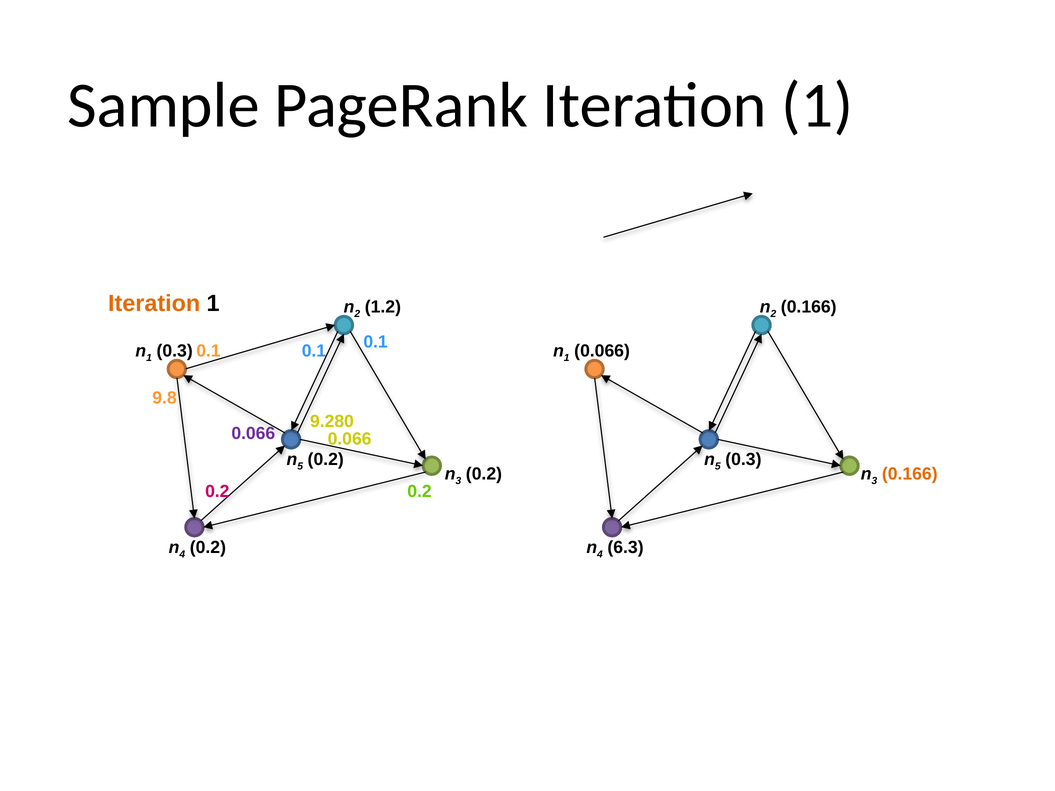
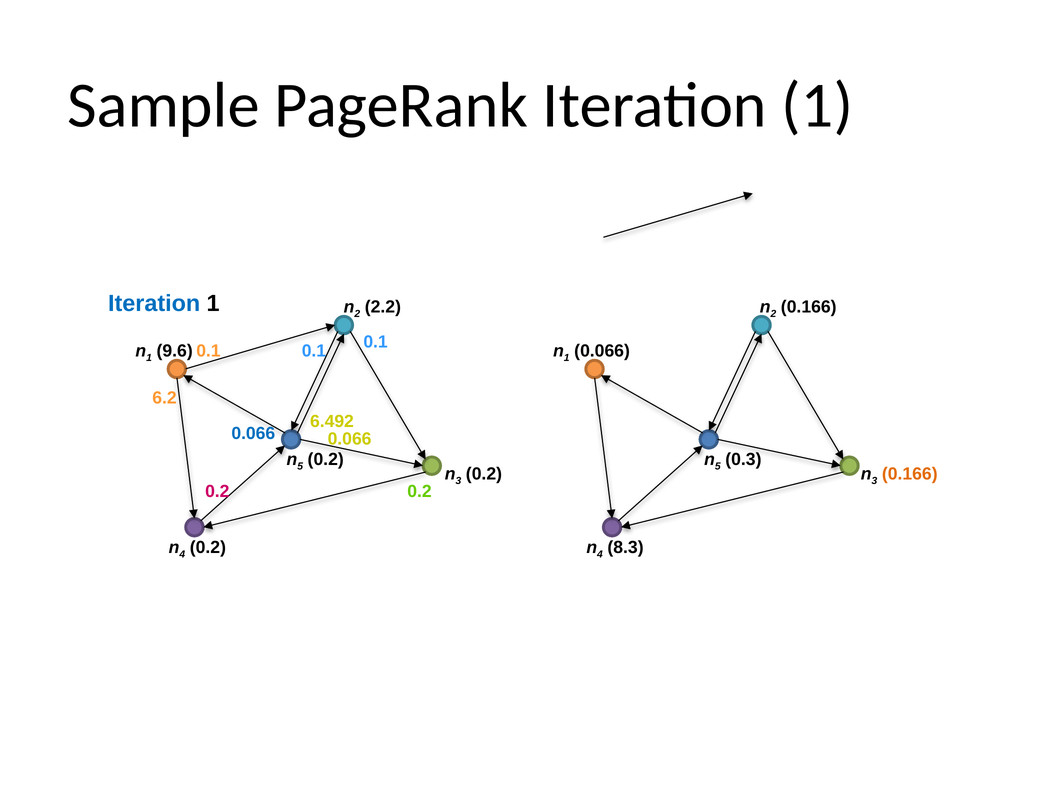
Iteration colour: orange -> blue (154, 304)
1.2: 1.2 -> 2.2 (383, 307)
1 0.3: 0.3 -> 9.6 (175, 351)
9.8: 9.8 -> 6.2 (164, 398)
9.280: 9.280 -> 6.492 (332, 421)
0.066 colour: purple -> blue (253, 433)
6.3: 6.3 -> 8.3 (626, 548)
